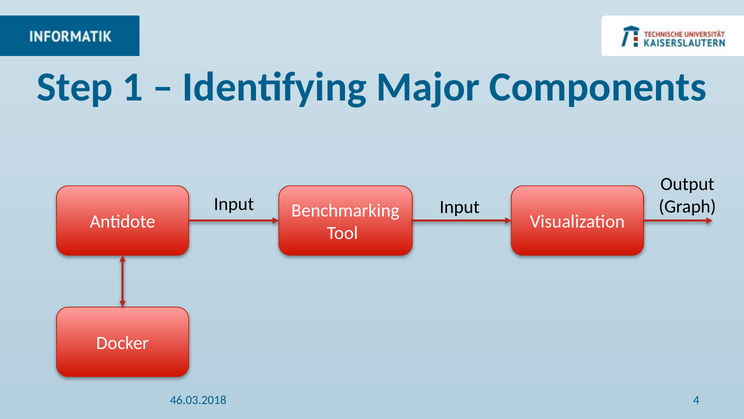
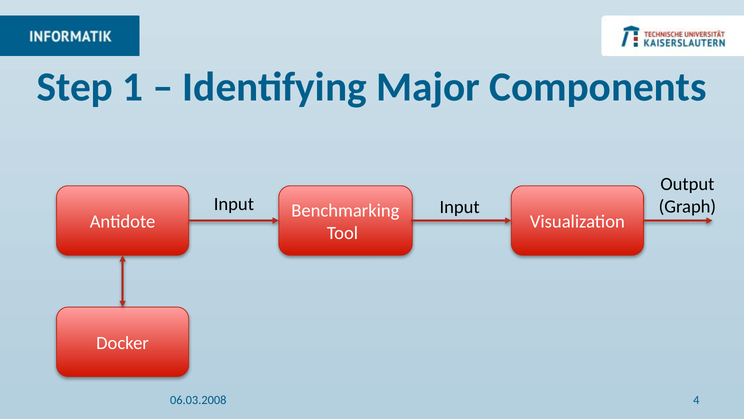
46.03.2018: 46.03.2018 -> 06.03.2008 (198, 400)
